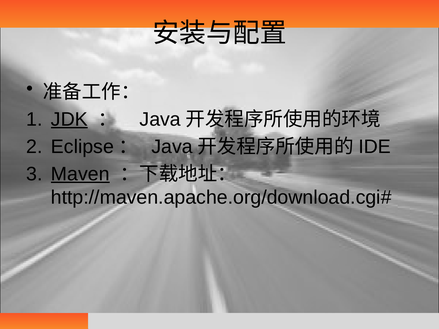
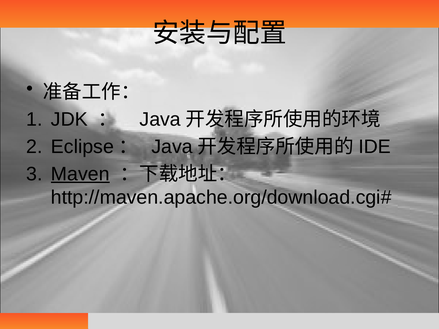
JDK underline: present -> none (69, 119)
